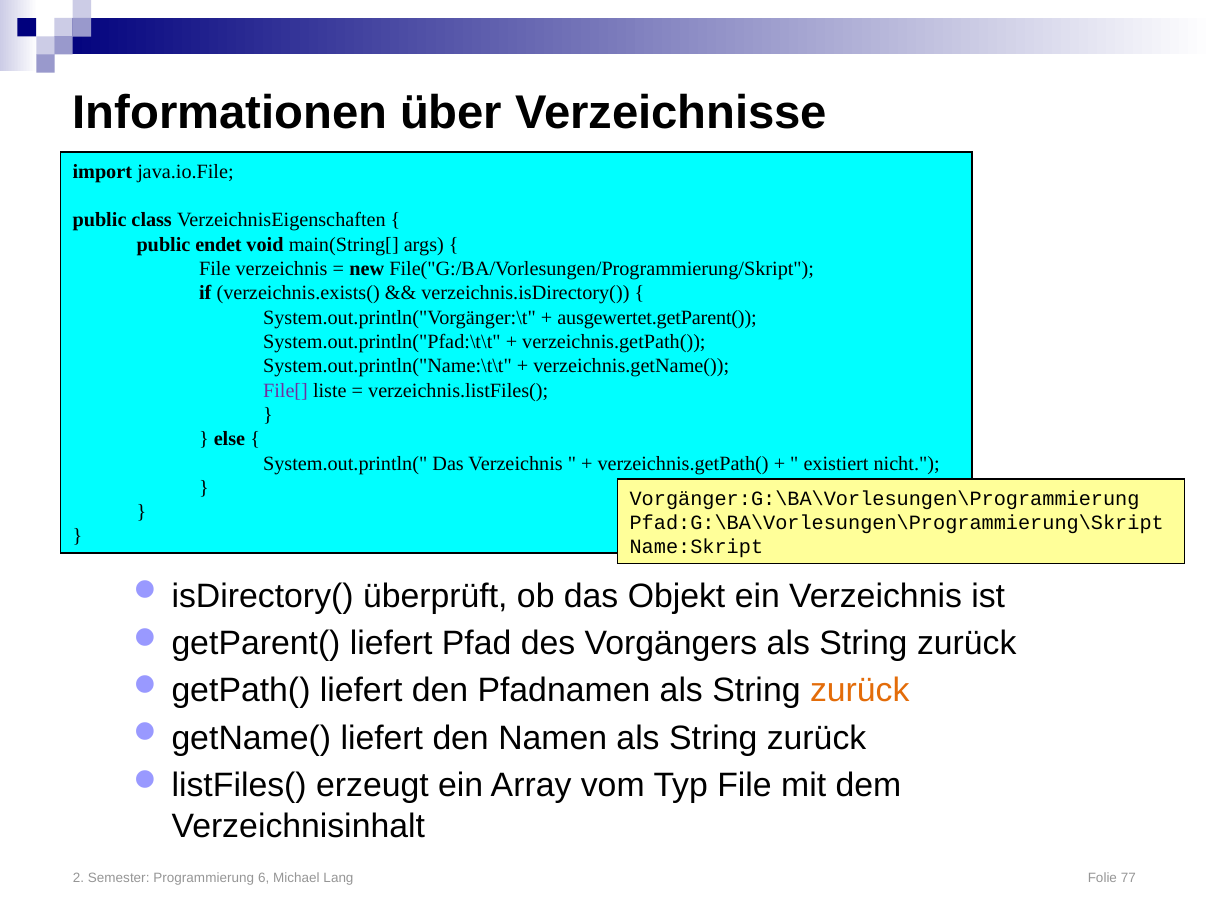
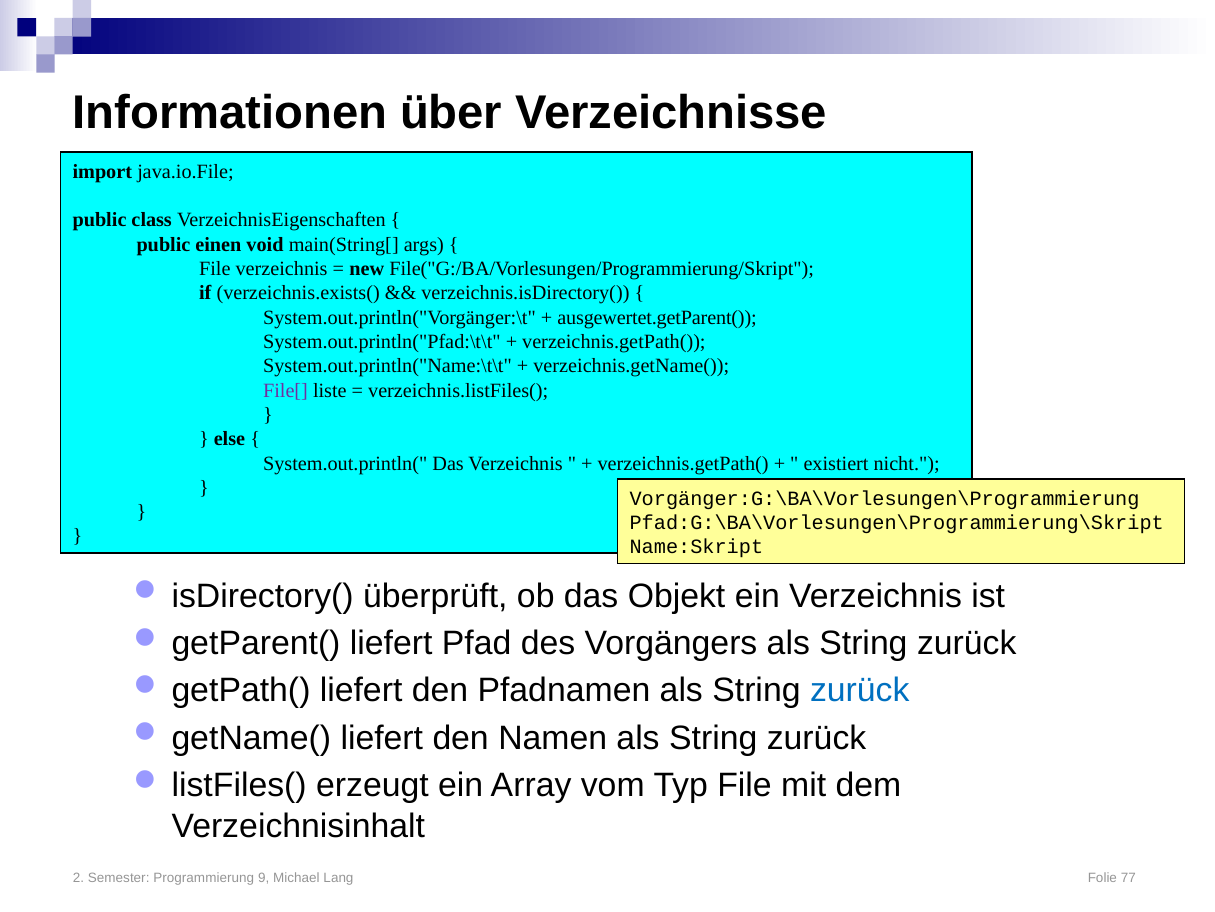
endet: endet -> einen (218, 244)
zurück colour: orange -> blue (860, 690)
6: 6 -> 9 (264, 878)
